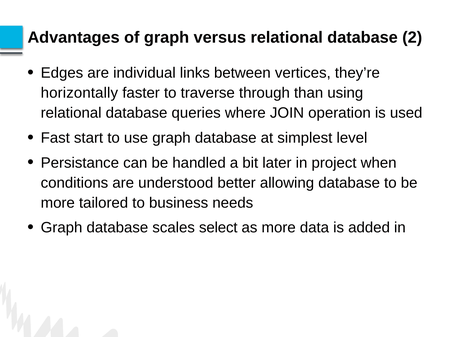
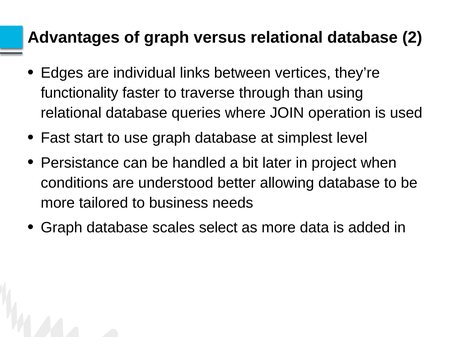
horizontally: horizontally -> functionality (80, 93)
